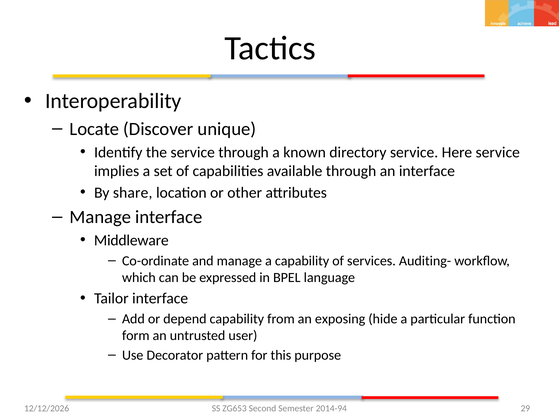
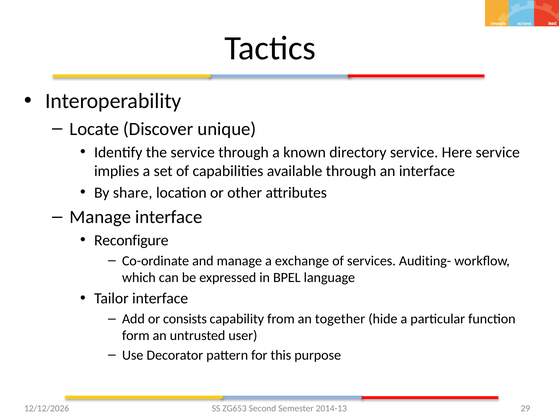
Middleware: Middleware -> Reconfigure (131, 241)
a capability: capability -> exchange (302, 261)
depend: depend -> consists (185, 319)
exposing: exposing -> together (340, 319)
2014-94: 2014-94 -> 2014-13 (331, 409)
